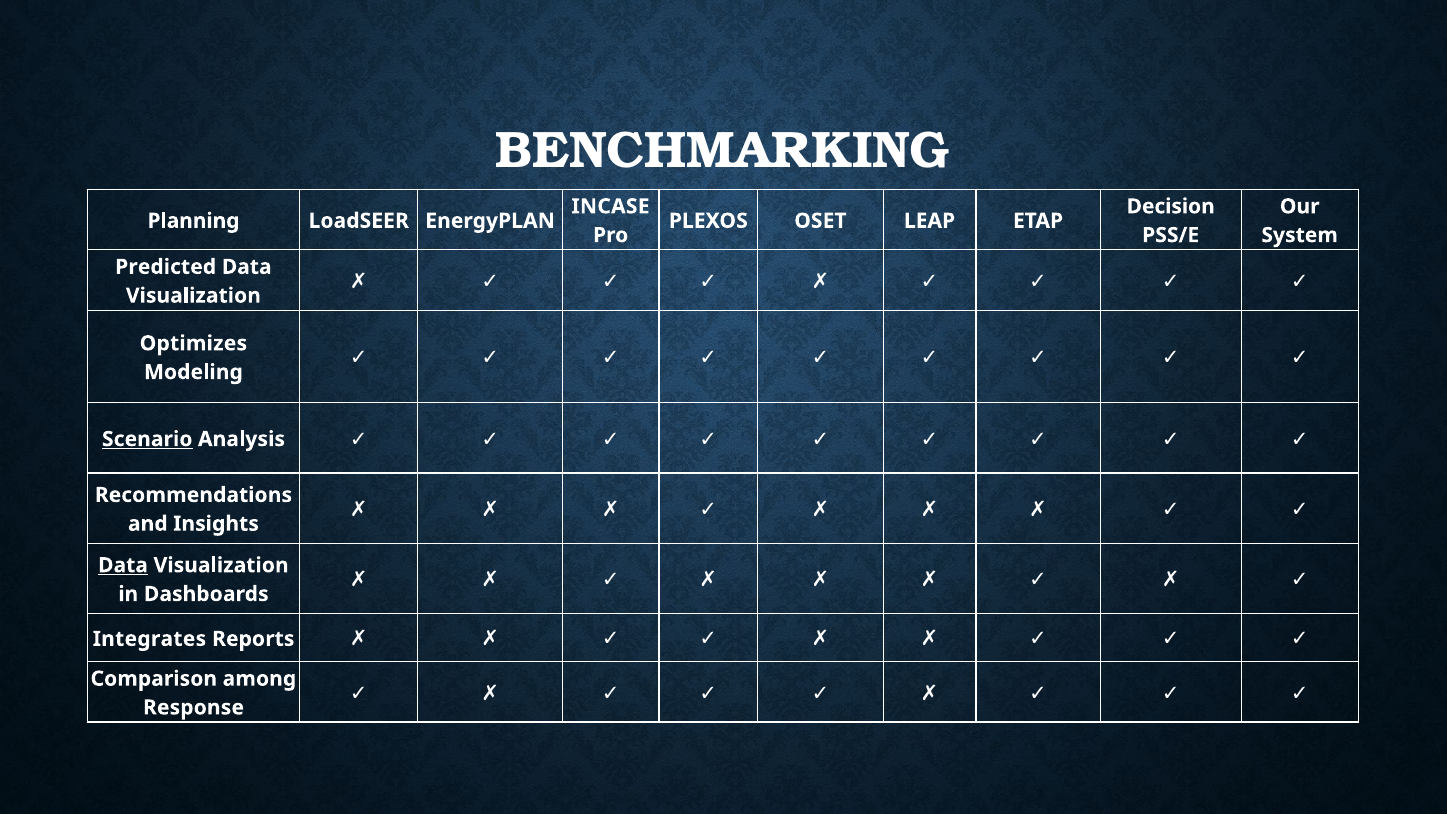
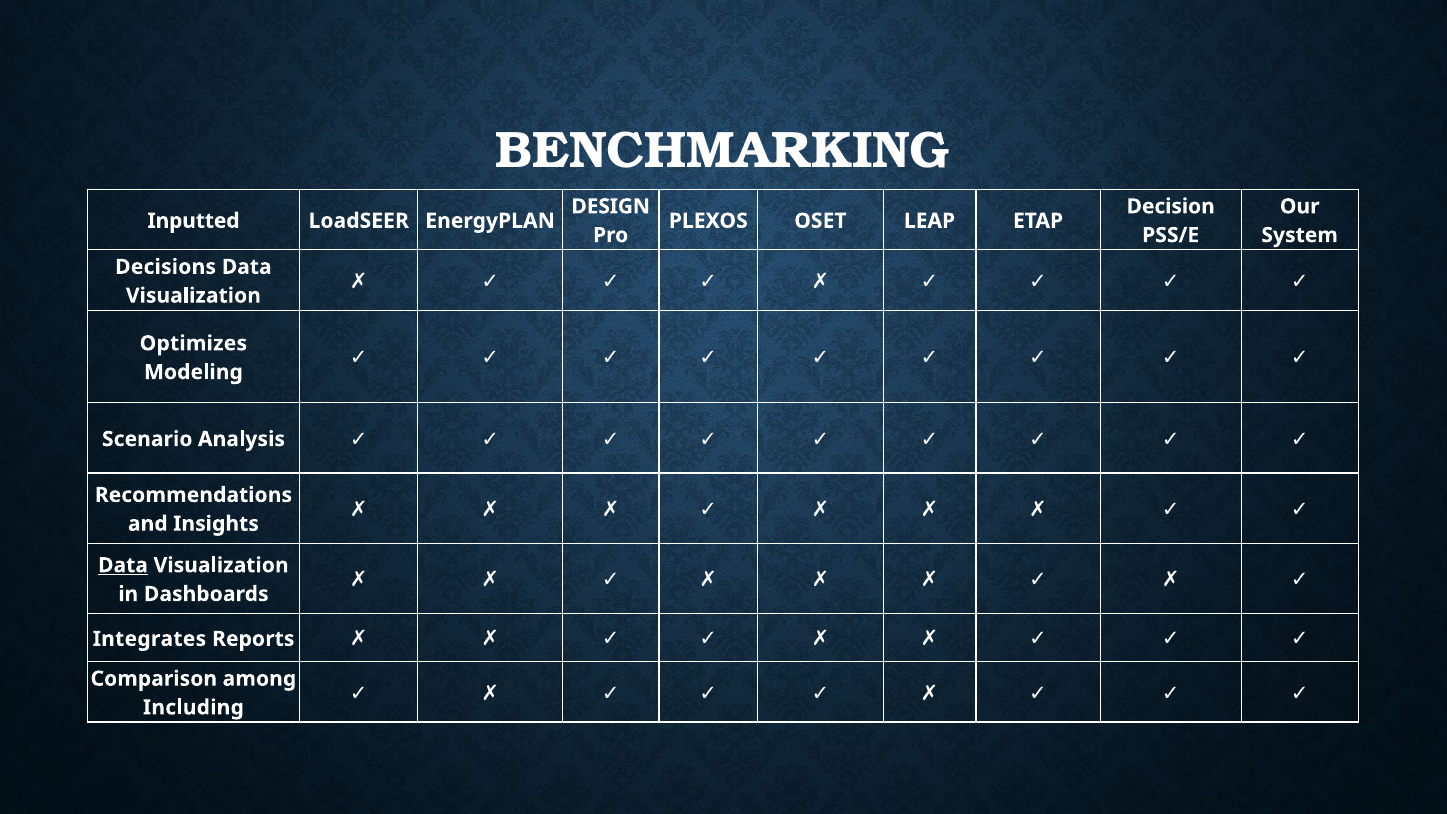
INCASE: INCASE -> DESIGN (611, 206)
Planning: Planning -> Inputted (194, 221)
Predicted: Predicted -> Decisions (166, 267)
Scenario underline: present -> none (147, 439)
Response: Response -> Including (193, 707)
